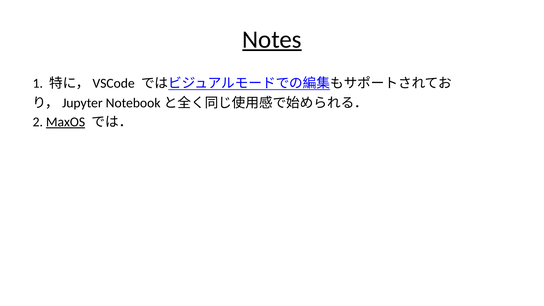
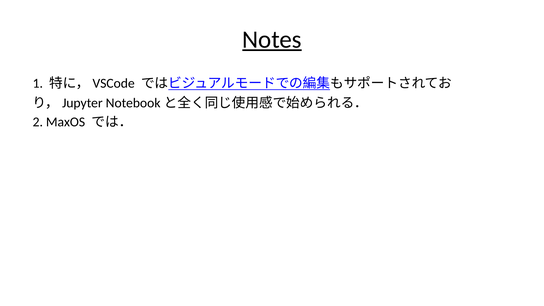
MaxOS underline: present -> none (66, 122)
